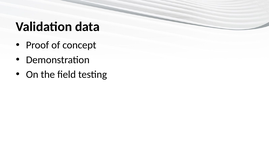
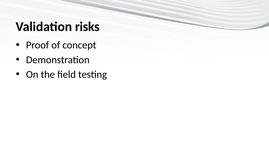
data: data -> risks (87, 27)
